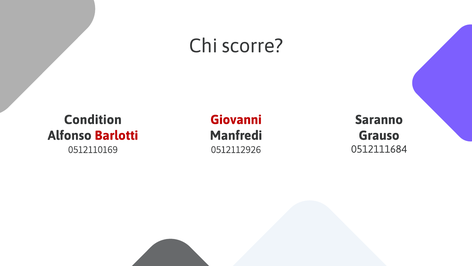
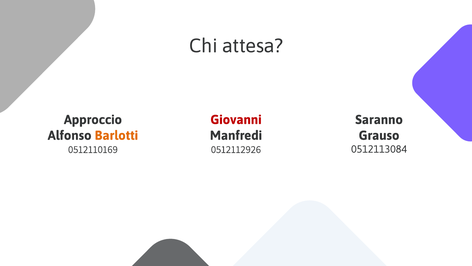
scorre: scorre -> attesa (253, 46)
Condition: Condition -> Approccio (93, 120)
Barlotti colour: red -> orange (116, 135)
0512111684: 0512111684 -> 0512113084 (379, 149)
